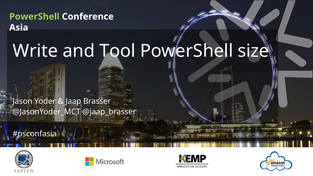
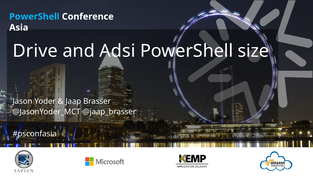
PowerShell colour: light green -> light blue (34, 17)
Write: Write -> Drive (35, 51)
Tool: Tool -> Adsi (117, 51)
